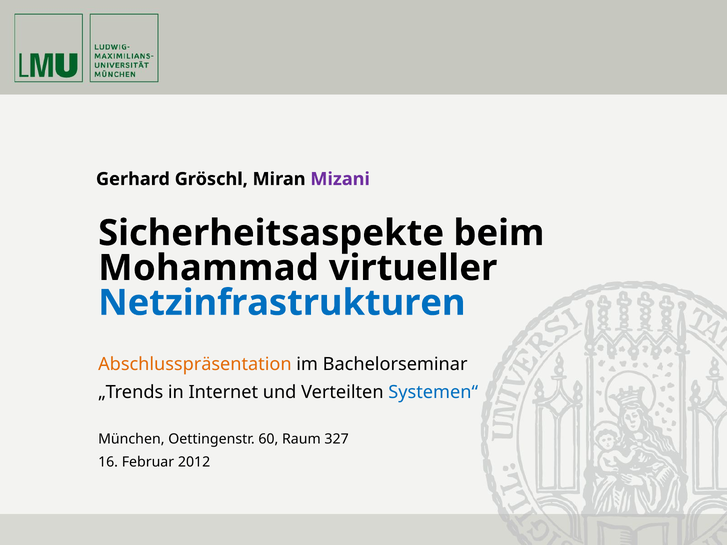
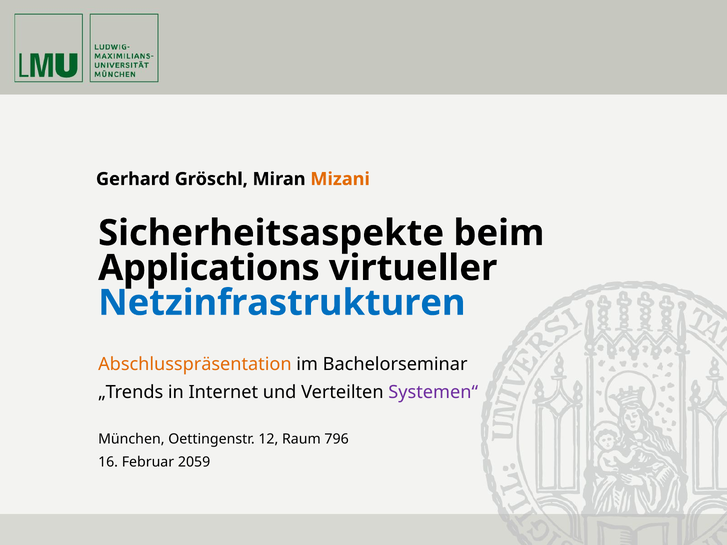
Mizani colour: purple -> orange (340, 179)
Mohammad: Mohammad -> Applications (209, 268)
Systemen“ colour: blue -> purple (433, 392)
60: 60 -> 12 (268, 439)
327: 327 -> 796 (337, 439)
2012: 2012 -> 2059 (194, 462)
